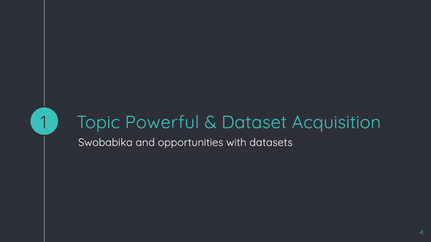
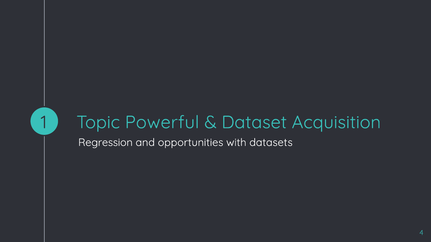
Swobabika: Swobabika -> Regression (105, 143)
